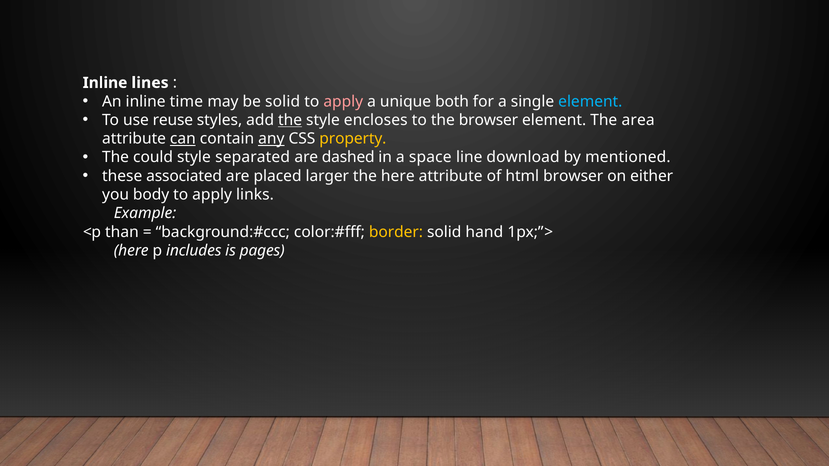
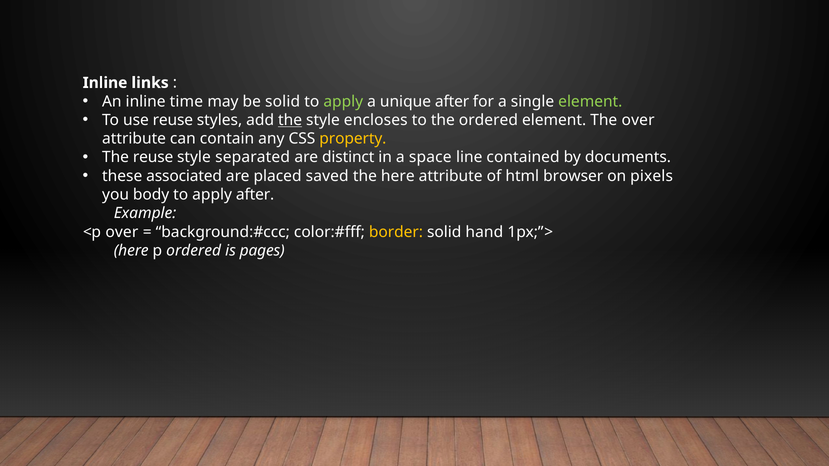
lines: lines -> links (150, 83)
apply colour: pink -> light green (343, 101)
unique both: both -> after (452, 101)
element colour: light blue -> light green (590, 101)
the browser: browser -> ordered (488, 120)
The area: area -> over (638, 120)
can underline: present -> none (183, 139)
any underline: present -> none (271, 139)
The could: could -> reuse (153, 157)
dashed: dashed -> distinct (348, 157)
download: download -> contained (523, 157)
mentioned: mentioned -> documents (628, 157)
larger: larger -> saved (327, 176)
either: either -> pixels (652, 176)
apply links: links -> after (255, 195)
<p than: than -> over (122, 232)
p includes: includes -> ordered (194, 251)
